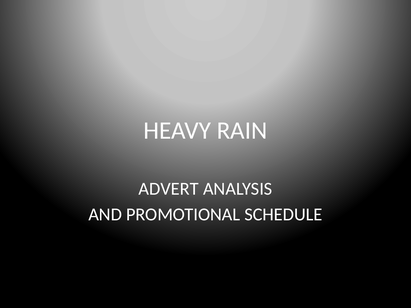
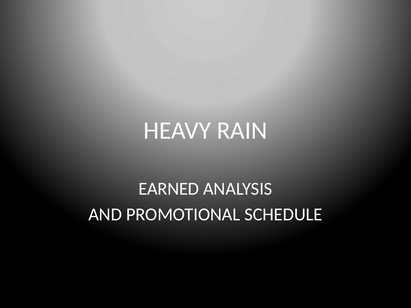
ADVERT: ADVERT -> EARNED (169, 189)
